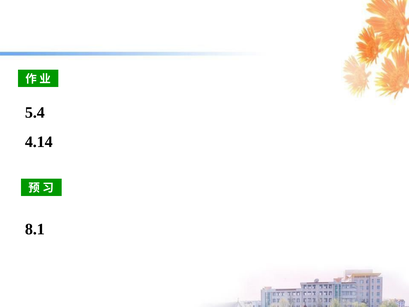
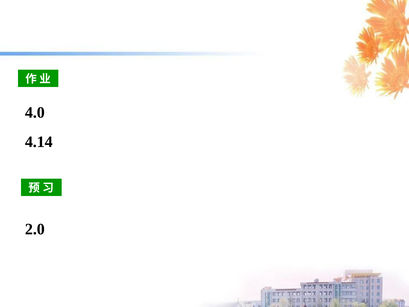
5.4: 5.4 -> 4.0 (35, 112)
8.1: 8.1 -> 2.0 (35, 229)
